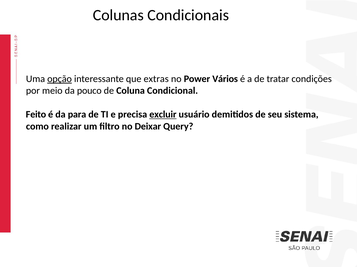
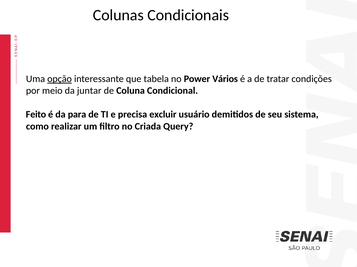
extras: extras -> tabela (156, 79)
pouco: pouco -> juntar (89, 91)
excluir underline: present -> none (163, 115)
Deixar: Deixar -> Criada (148, 127)
